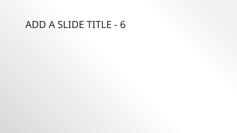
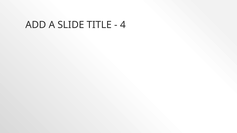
6: 6 -> 4 (123, 25)
